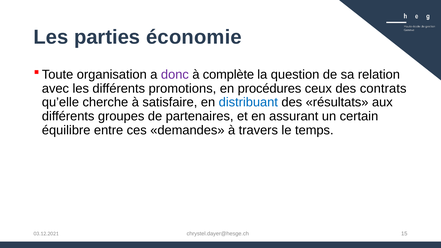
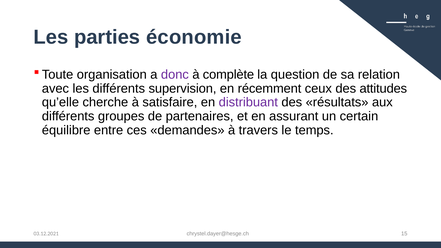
promotions: promotions -> supervision (183, 88)
procédures: procédures -> récemment (270, 88)
contrats: contrats -> attitudes (383, 88)
distribuant colour: blue -> purple (248, 102)
